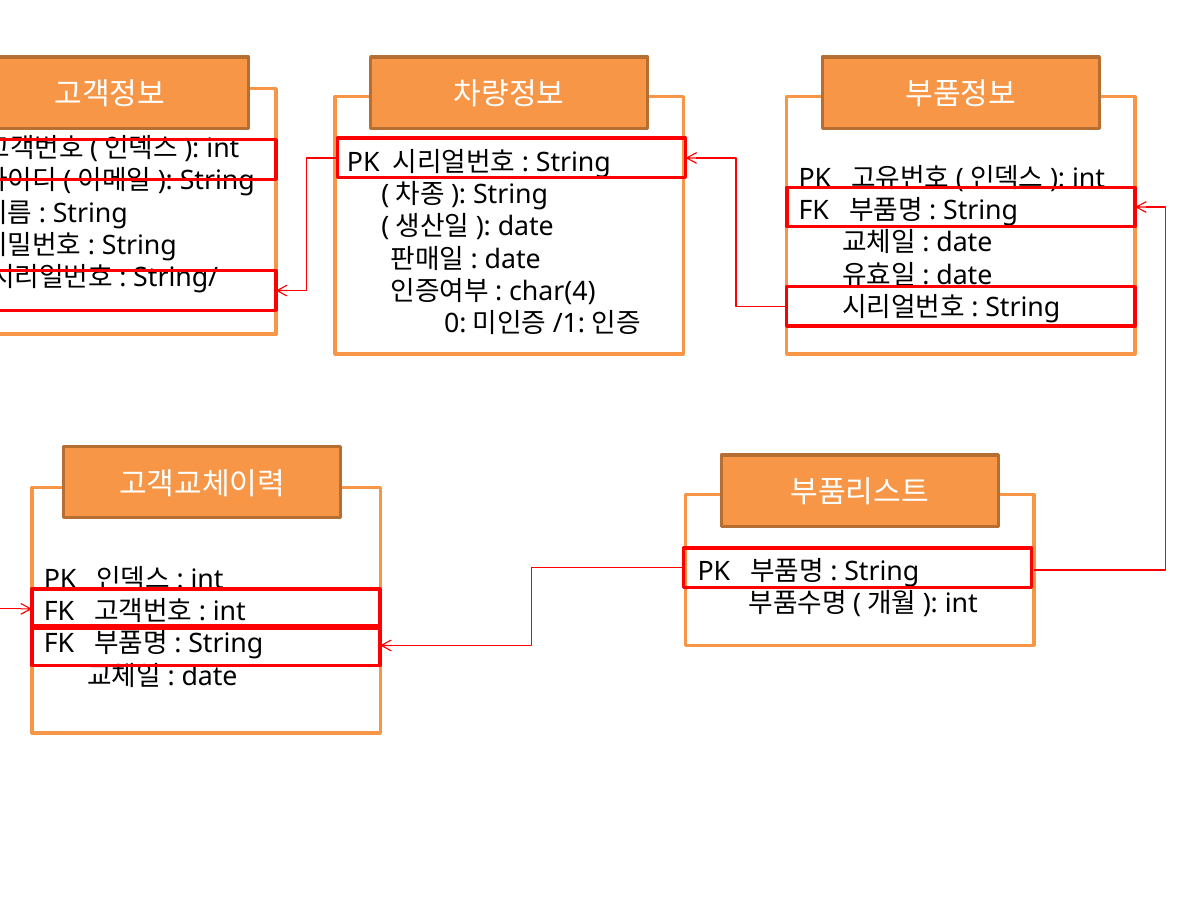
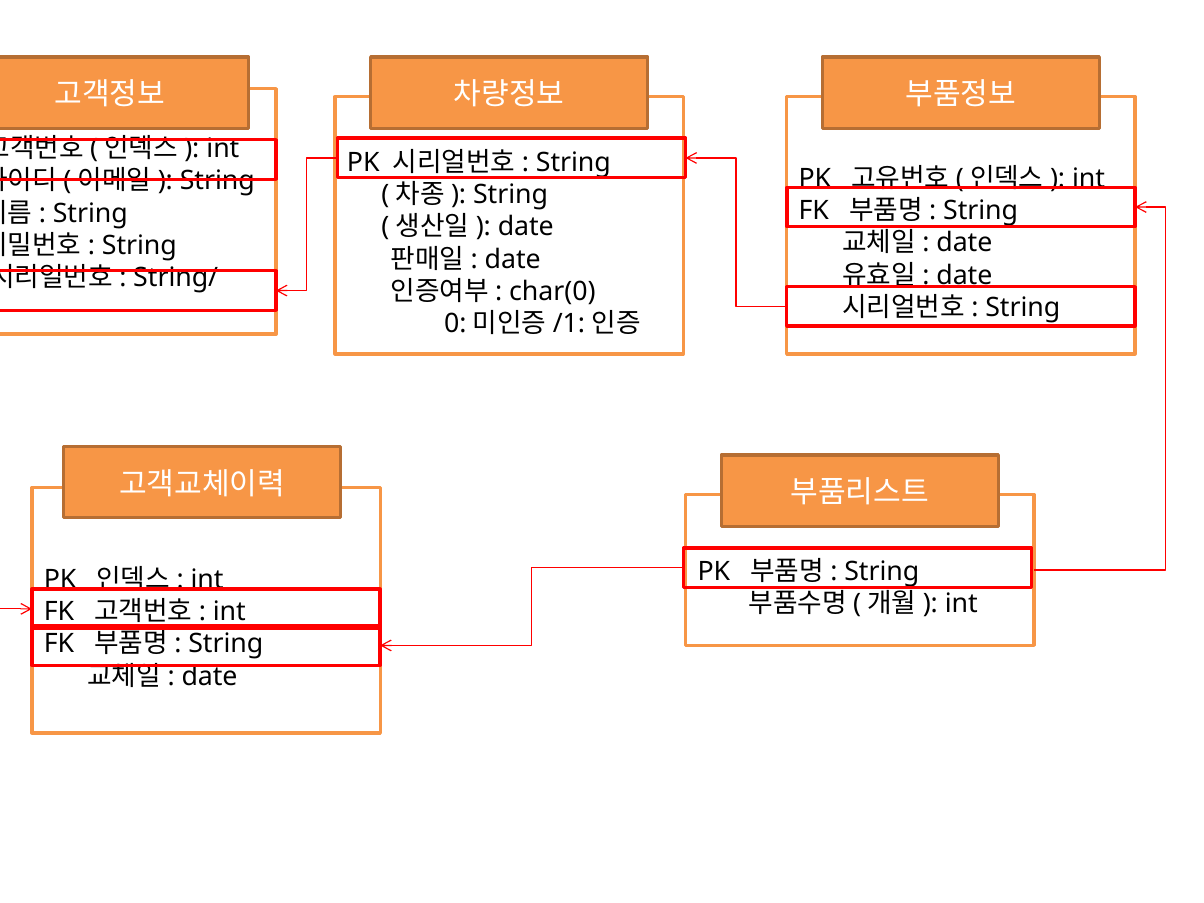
char(4: char(4 -> char(0 (552, 291)
